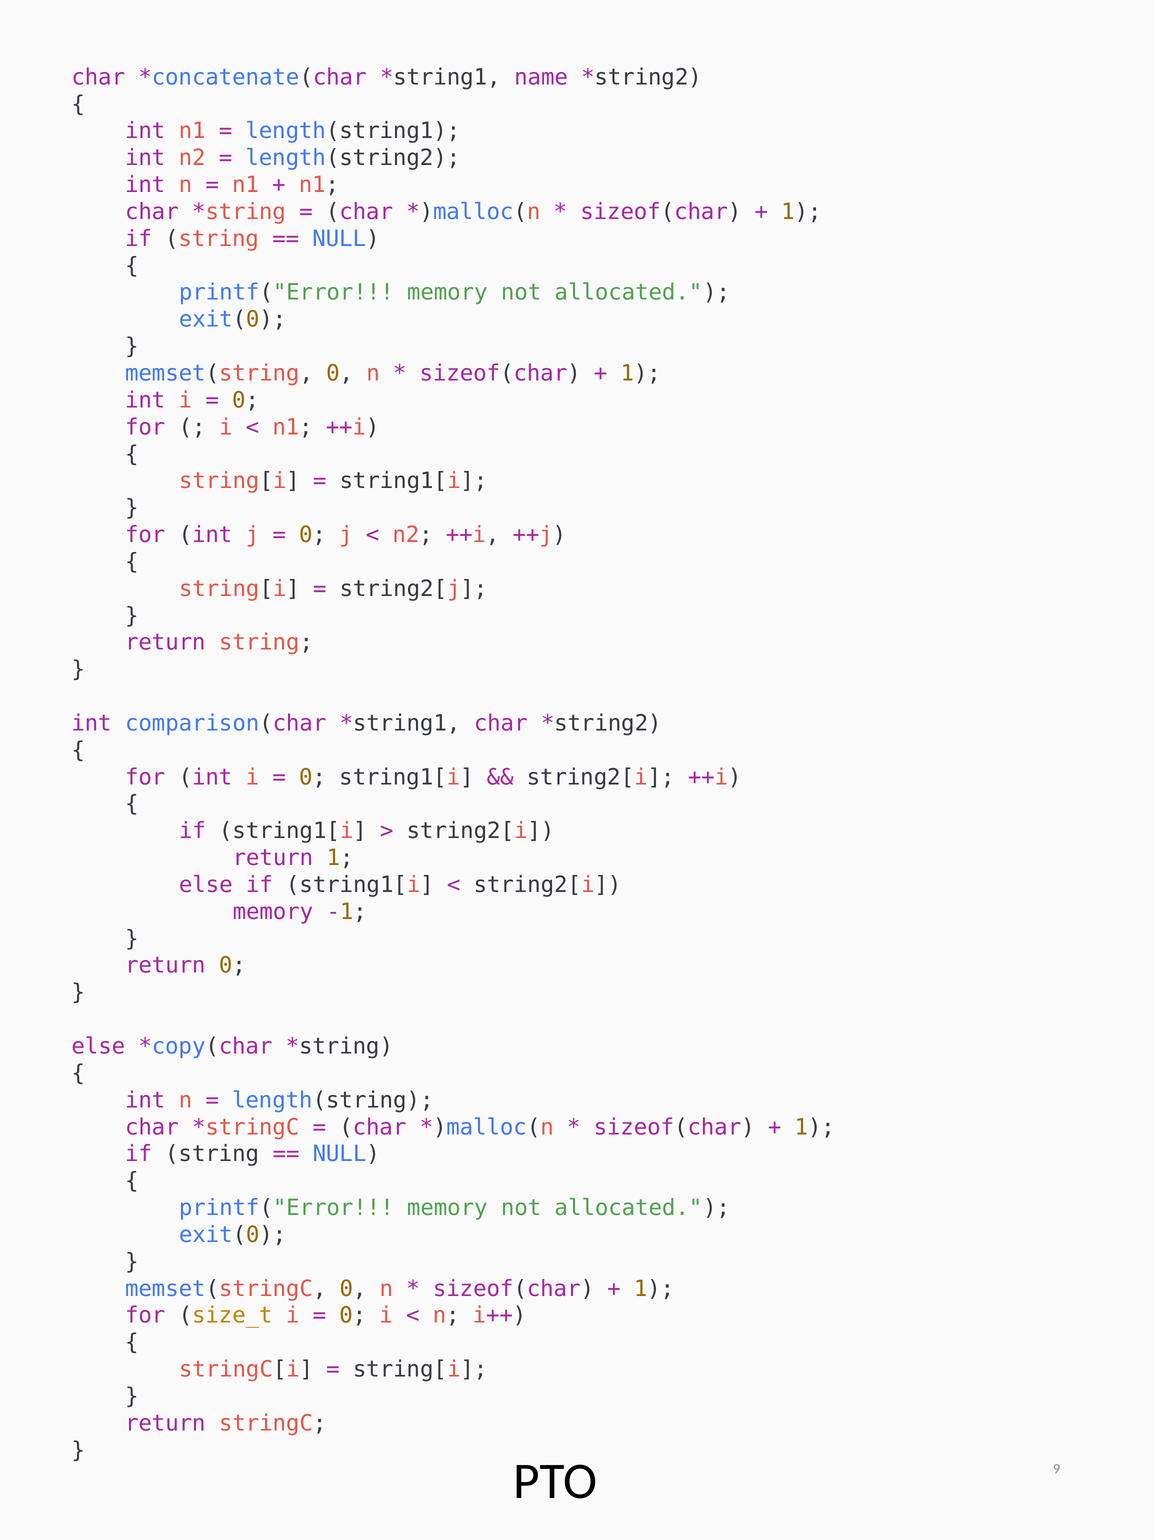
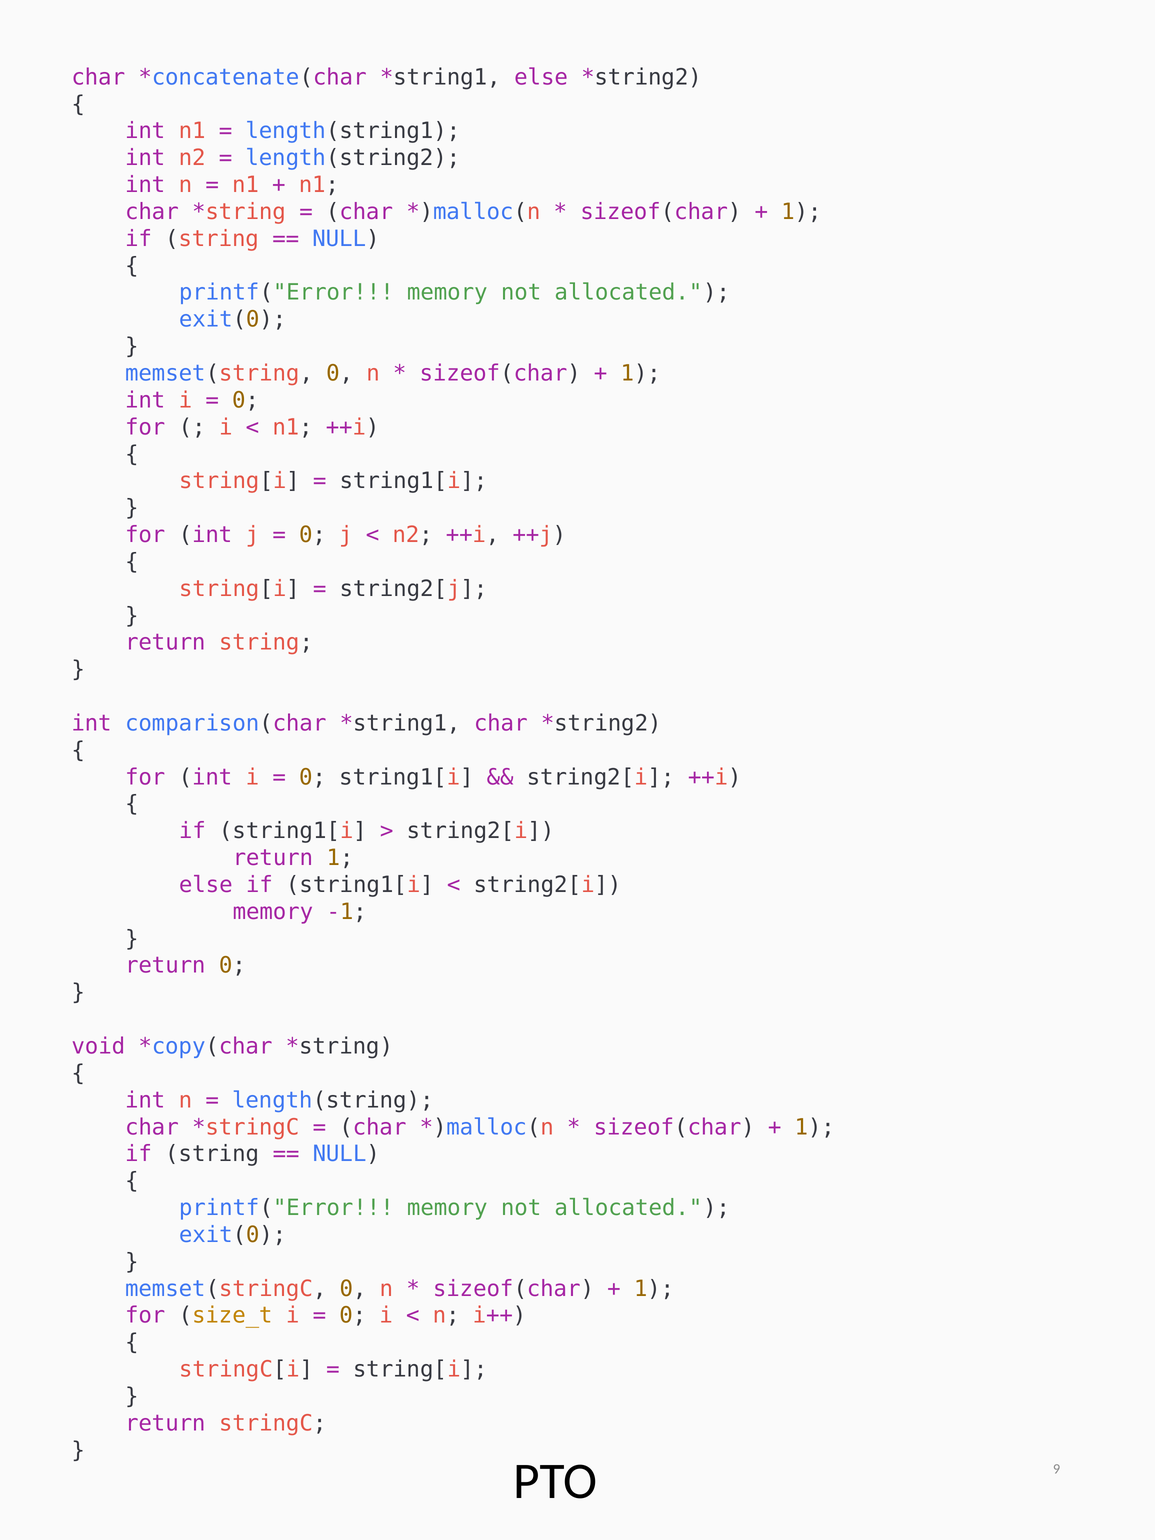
name: name -> else (541, 77)
else: else -> void (98, 1046)
